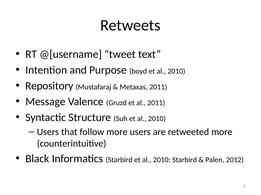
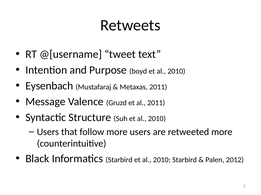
Repository: Repository -> Eysenbach (49, 86)
